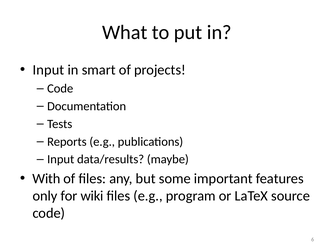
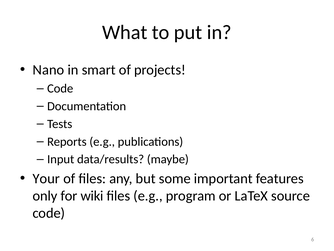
Input: Input -> Nano (48, 70)
With: With -> Your (46, 178)
